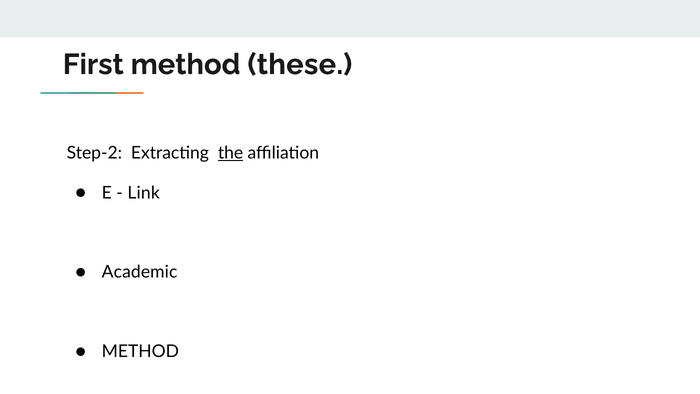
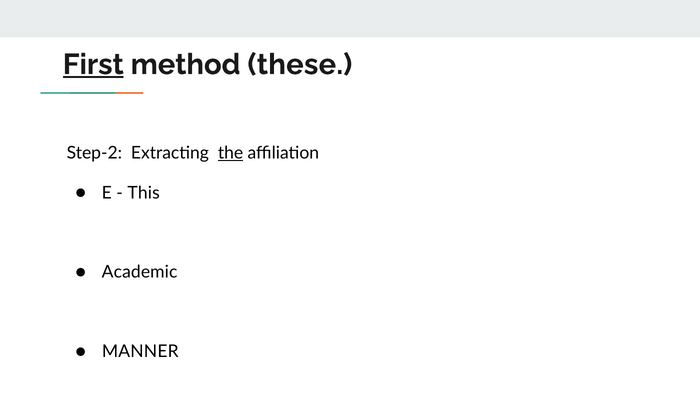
First underline: none -> present (93, 64)
Link: Link -> This (144, 193)
METHOD: METHOD -> MANNER (140, 351)
